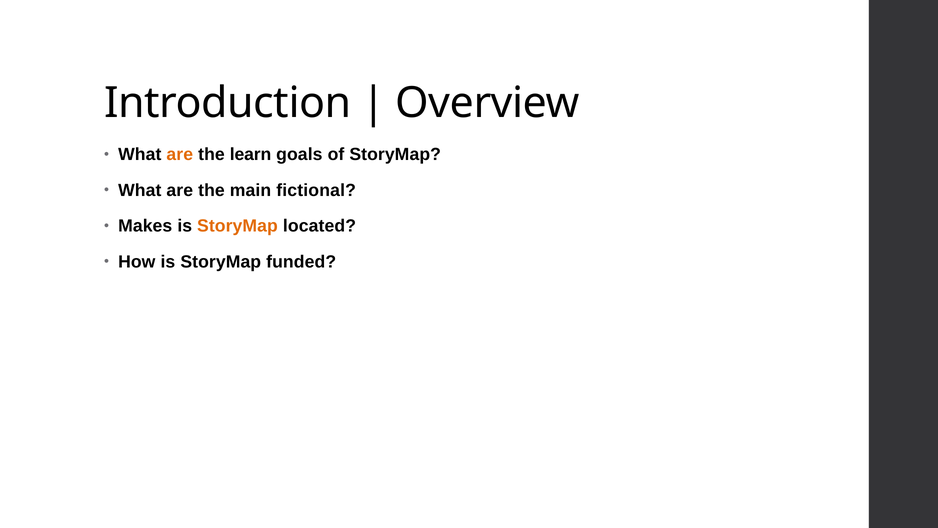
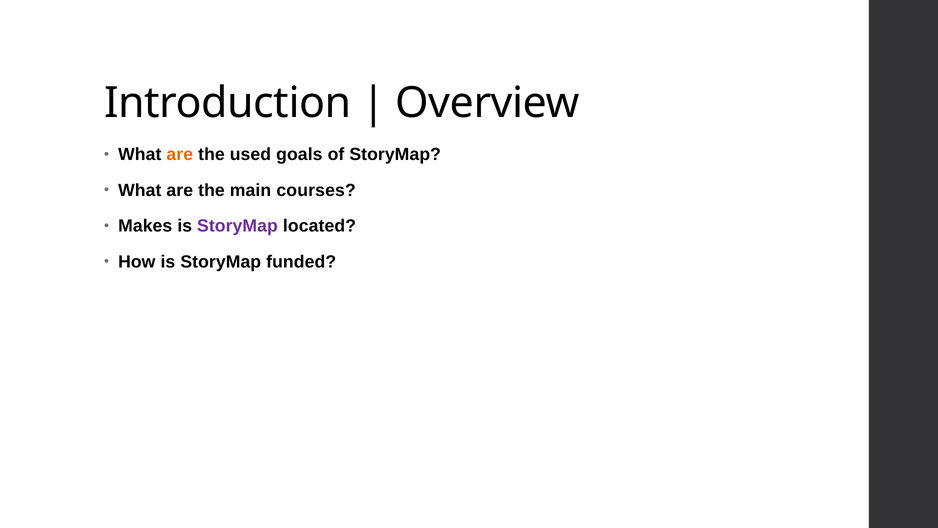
learn: learn -> used (250, 154)
fictional: fictional -> courses (316, 190)
StoryMap colour: orange -> purple (237, 226)
